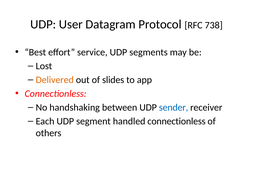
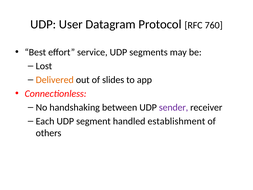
738: 738 -> 760 (214, 25)
sender colour: blue -> purple (174, 107)
handled connectionless: connectionless -> establishment (176, 121)
